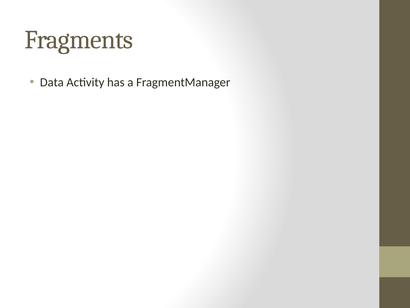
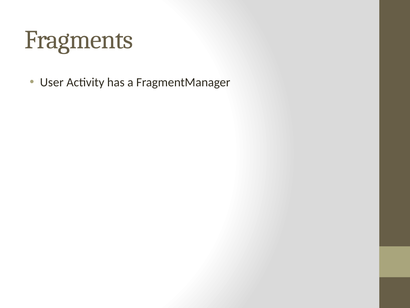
Data: Data -> User (52, 82)
